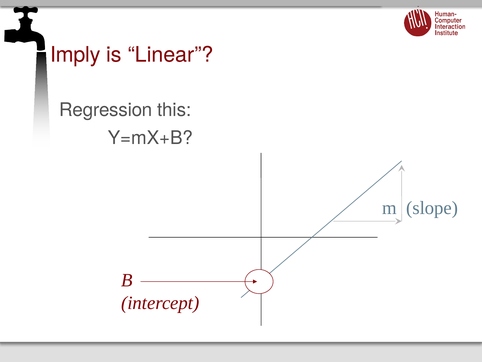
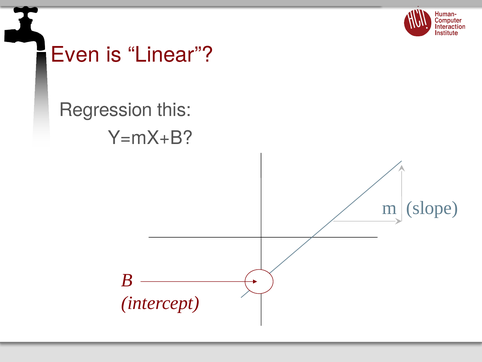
Imply: Imply -> Even (75, 55)
